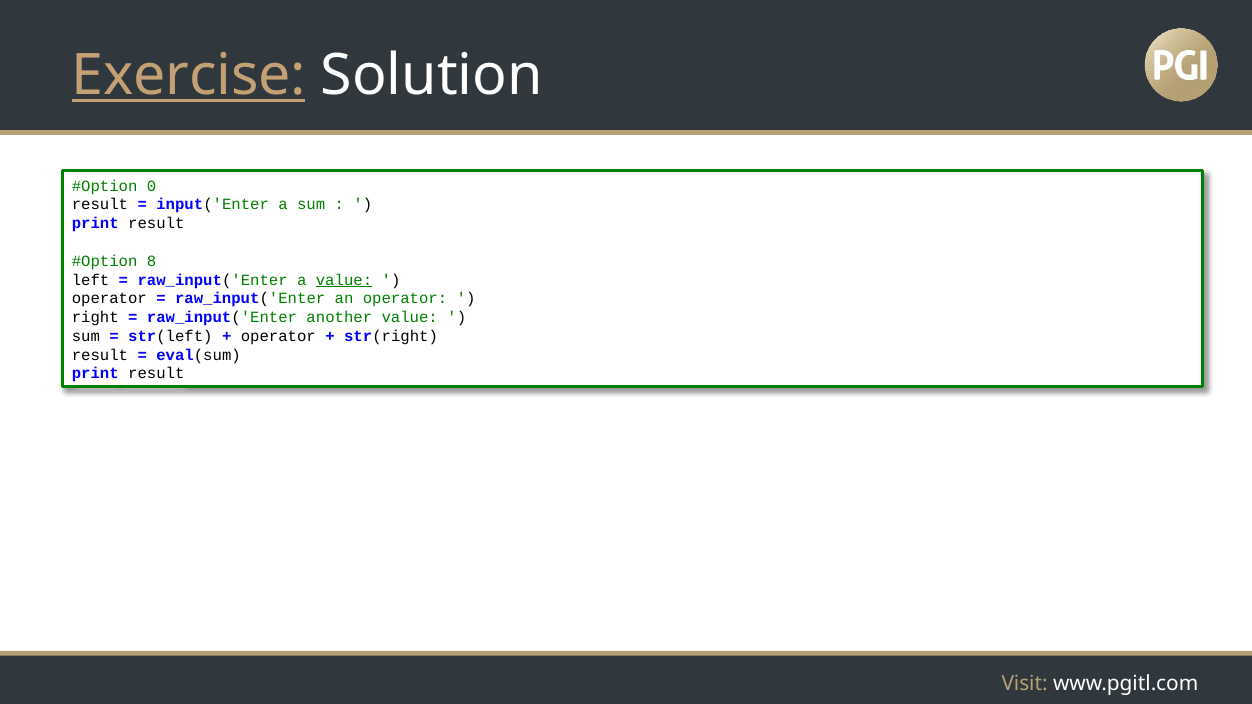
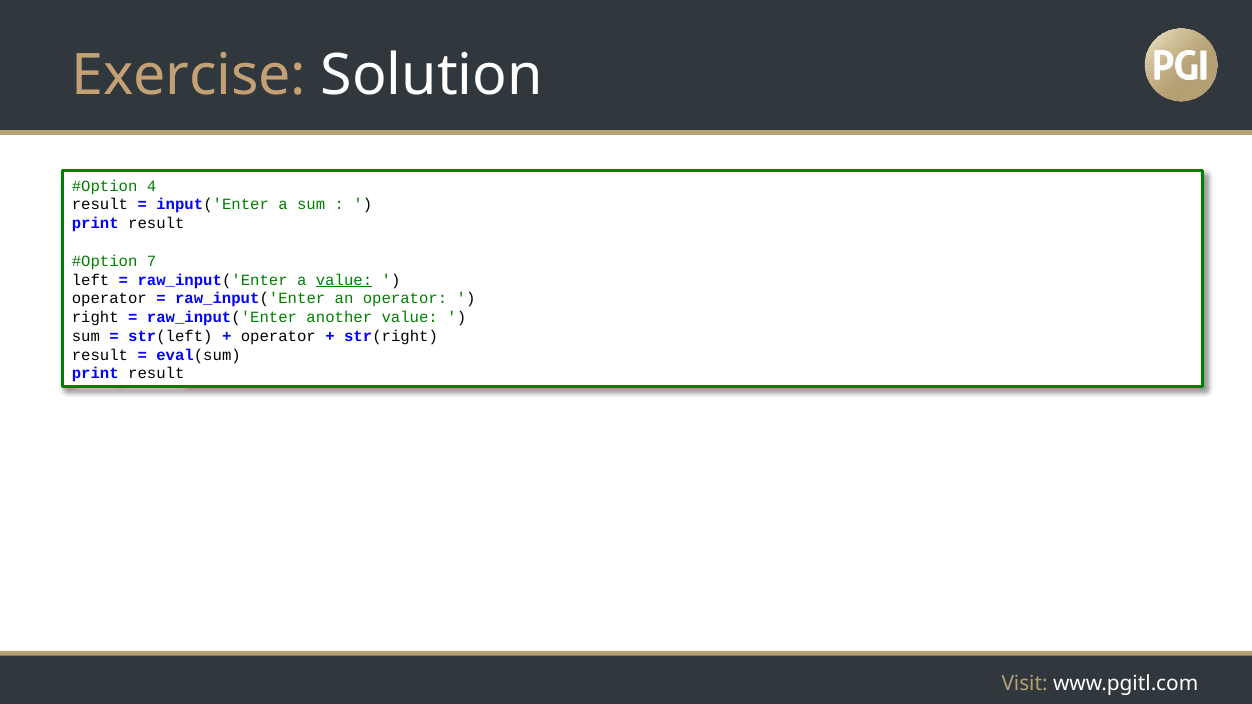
Exercise underline: present -> none (189, 76)
0: 0 -> 4 (152, 186)
8: 8 -> 7 (152, 261)
